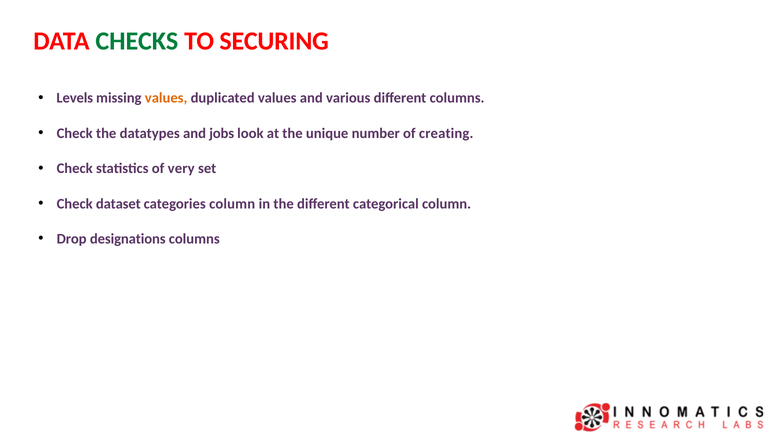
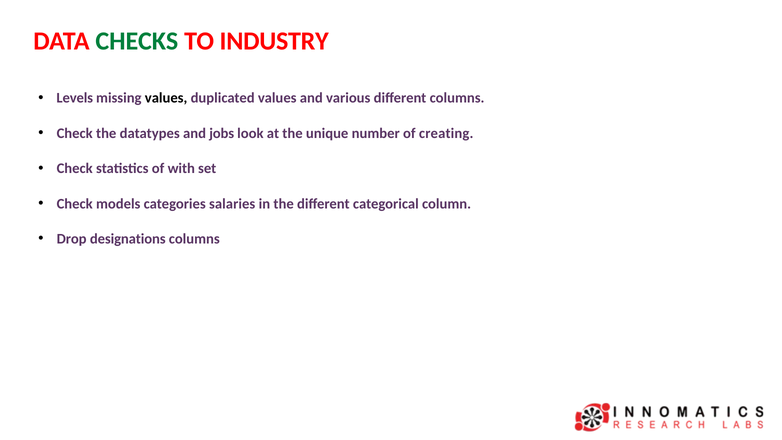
SECURING: SECURING -> INDUSTRY (274, 41)
values colour: orange -> black (166, 98)
very: very -> with (181, 168)
dataset: dataset -> models (118, 204)
categories column: column -> salaries (232, 204)
